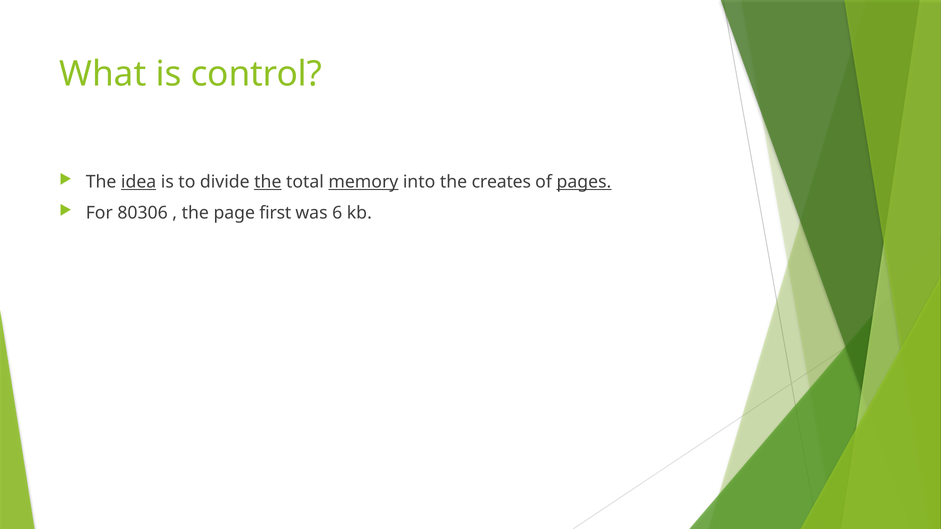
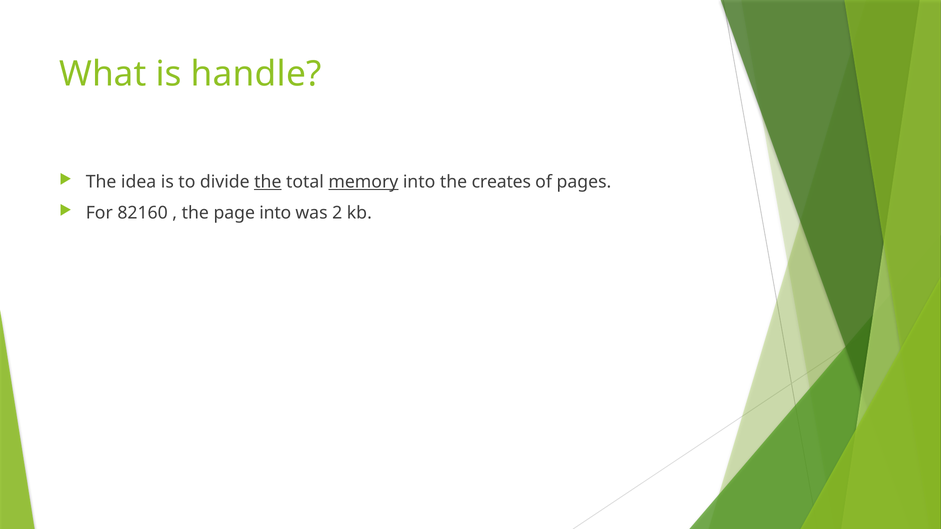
control: control -> handle (256, 74)
idea underline: present -> none (139, 182)
pages underline: present -> none (584, 182)
80306: 80306 -> 82160 (143, 213)
page first: first -> into (275, 213)
6: 6 -> 2 (337, 213)
